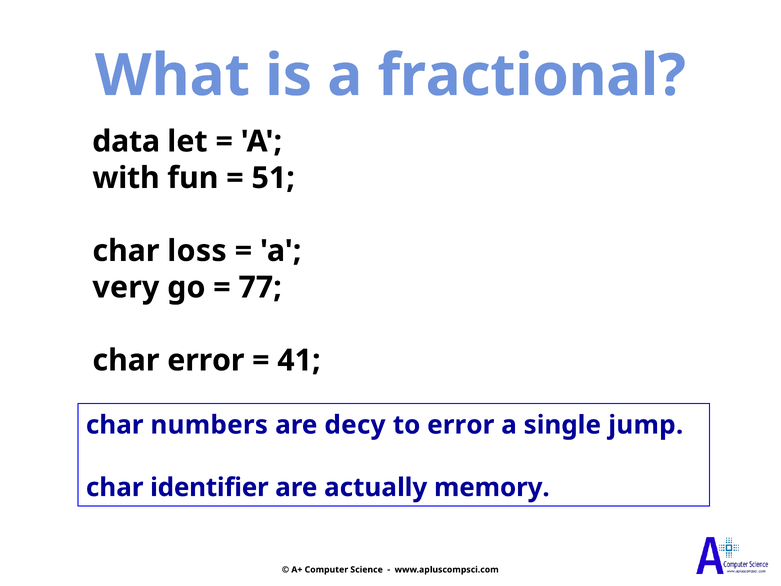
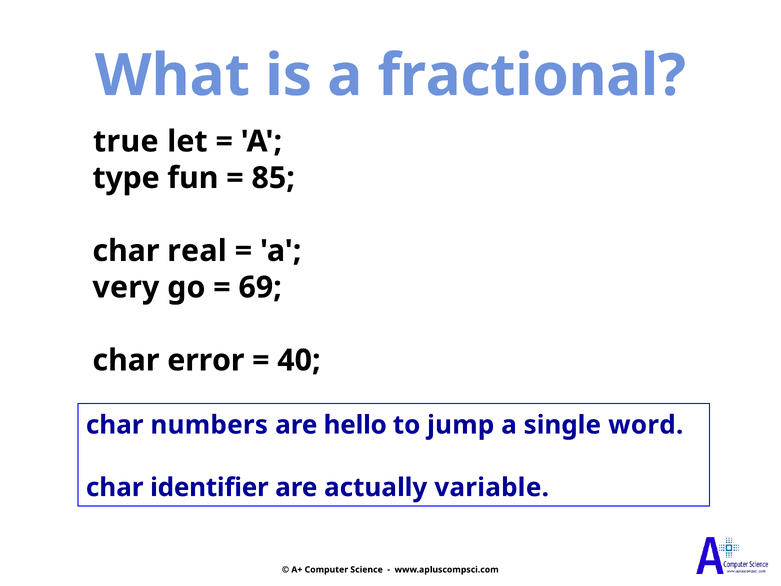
data: data -> true (126, 141)
with: with -> type (126, 178)
51: 51 -> 85 (273, 178)
loss: loss -> real (197, 251)
77: 77 -> 69 (260, 287)
41: 41 -> 40 (299, 360)
decy: decy -> hello (355, 425)
to error: error -> jump (461, 425)
jump: jump -> word (646, 425)
memory: memory -> variable (492, 487)
